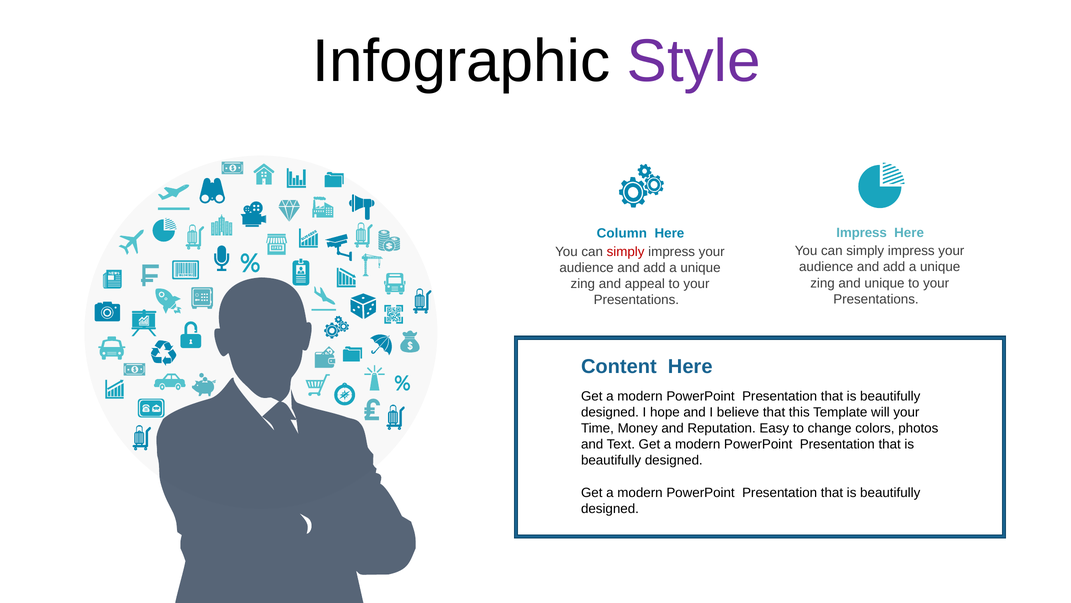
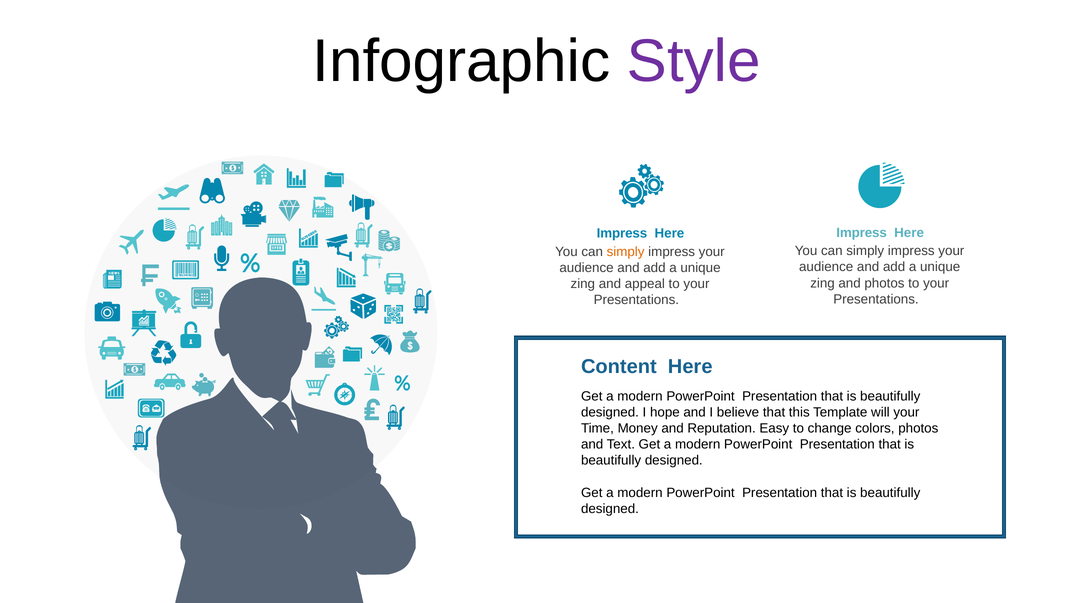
Column: Column -> Impress (622, 233)
simply colour: red -> orange (626, 252)
and unique: unique -> photos (884, 283)
